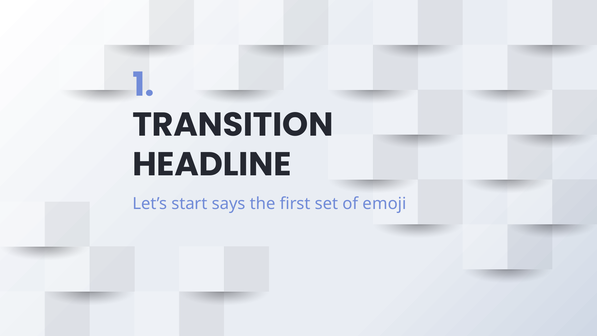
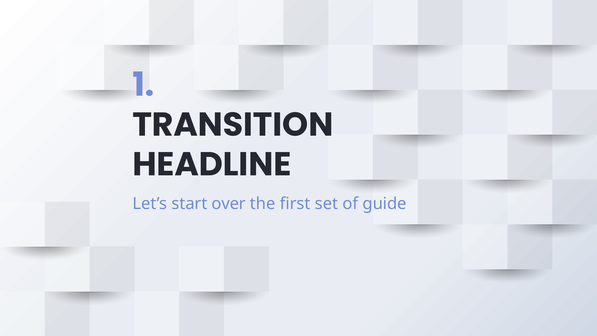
says: says -> over (229, 204)
emoji: emoji -> guide (385, 204)
